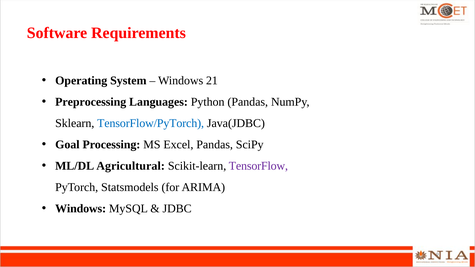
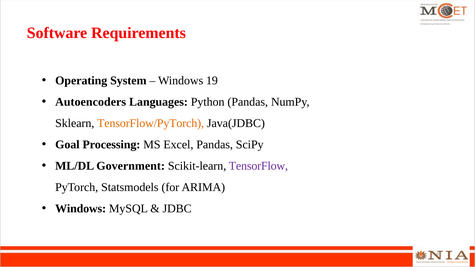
21: 21 -> 19 (212, 80)
Preprocessing: Preprocessing -> Autoencoders (91, 102)
TensorFlow/PyTorch colour: blue -> orange (151, 123)
Agricultural: Agricultural -> Government (131, 166)
